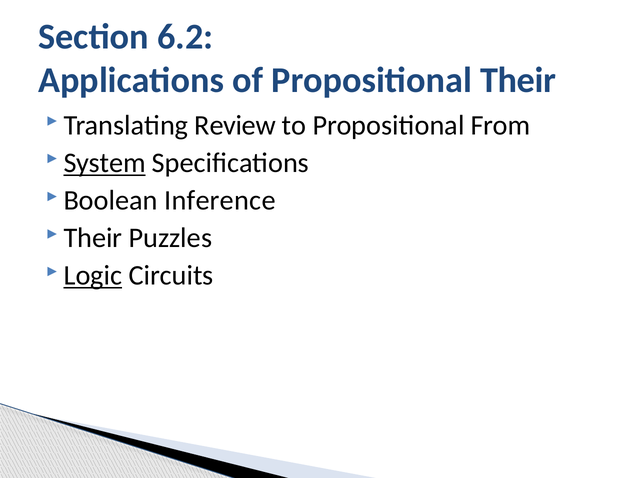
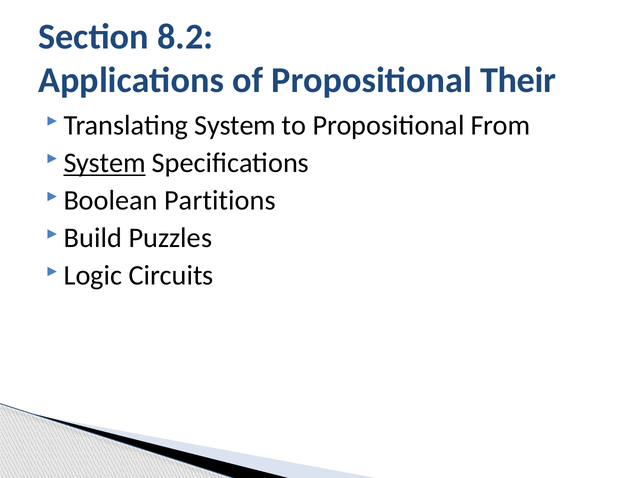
6.2: 6.2 -> 8.2 (185, 37)
Translating Review: Review -> System (235, 125)
Inference: Inference -> Partitions (220, 200)
Their: Their -> Build (93, 238)
Logic underline: present -> none (93, 276)
